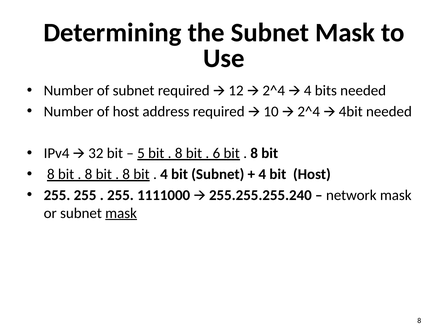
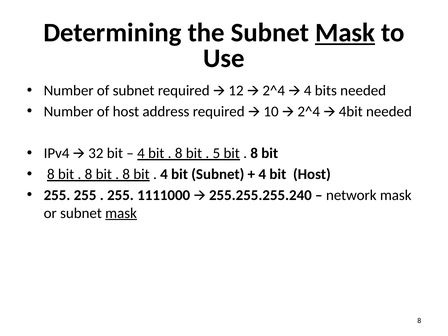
Mask underline: none -> present (345, 33)
5: 5 -> 4 (141, 153)
6: 6 -> 5 (216, 153)
